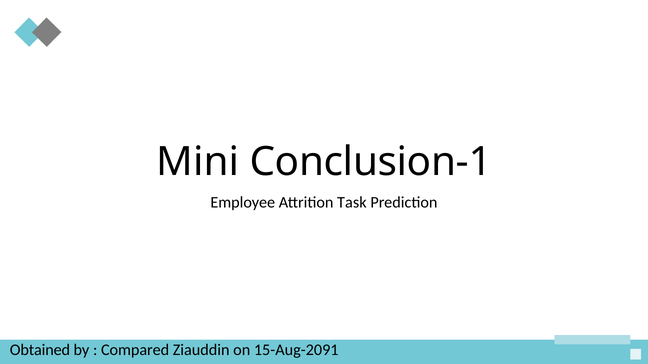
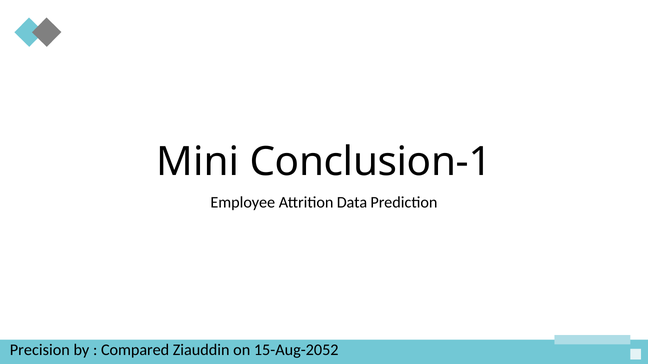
Task: Task -> Data (352, 203)
Obtained: Obtained -> Precision (40, 350)
15-Aug-2091: 15-Aug-2091 -> 15-Aug-2052 (296, 350)
